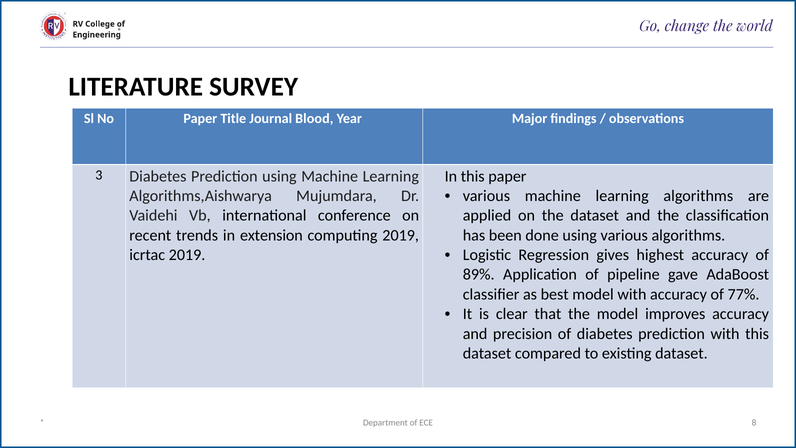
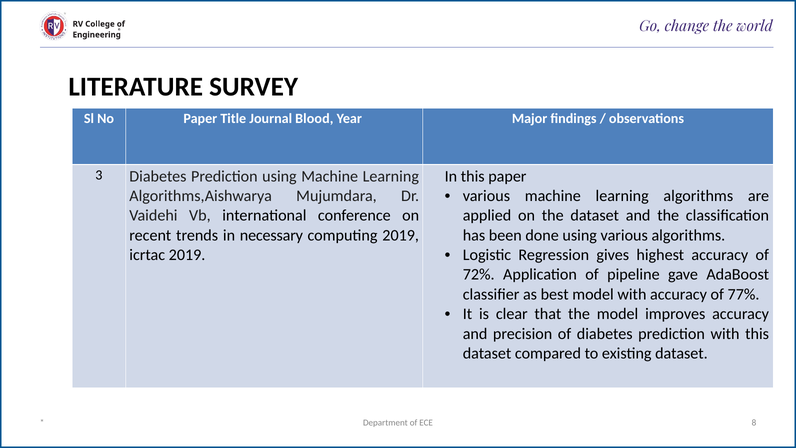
extension: extension -> necessary (271, 235)
89%: 89% -> 72% (479, 275)
